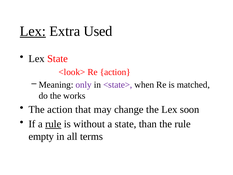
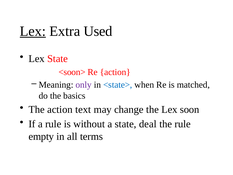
<look>: <look> -> <soon> (72, 72)
<state> colour: purple -> blue (118, 85)
works: works -> basics (74, 96)
that: that -> text (83, 109)
rule underline: present -> none (53, 124)
than: than -> deal (148, 124)
